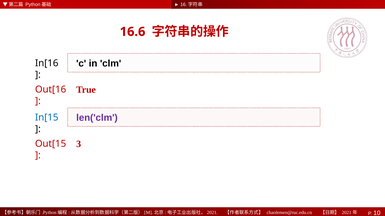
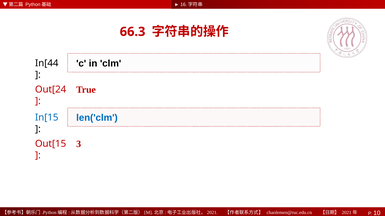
16.6: 16.6 -> 66.3 (133, 32)
In[16: In[16 -> In[44 (47, 63)
Out[16: Out[16 -> Out[24 (51, 90)
len('clm colour: purple -> blue (97, 118)
